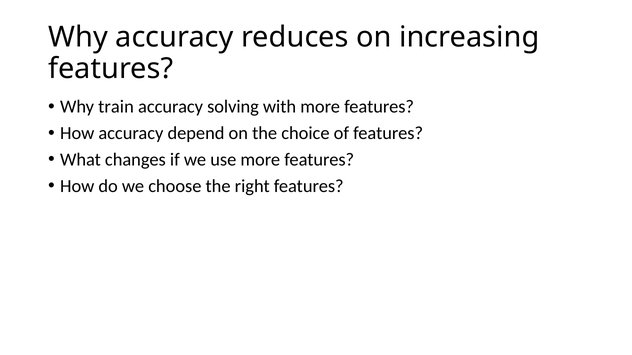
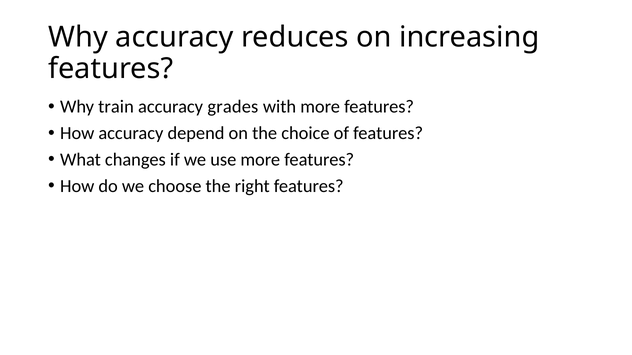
solving: solving -> grades (233, 107)
